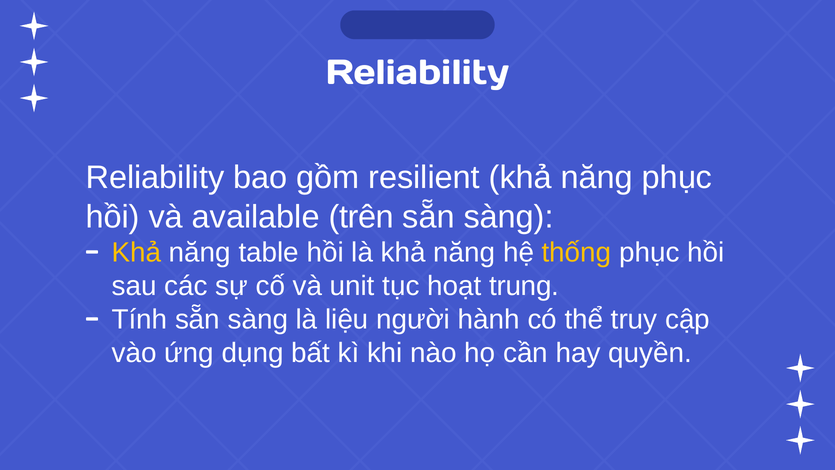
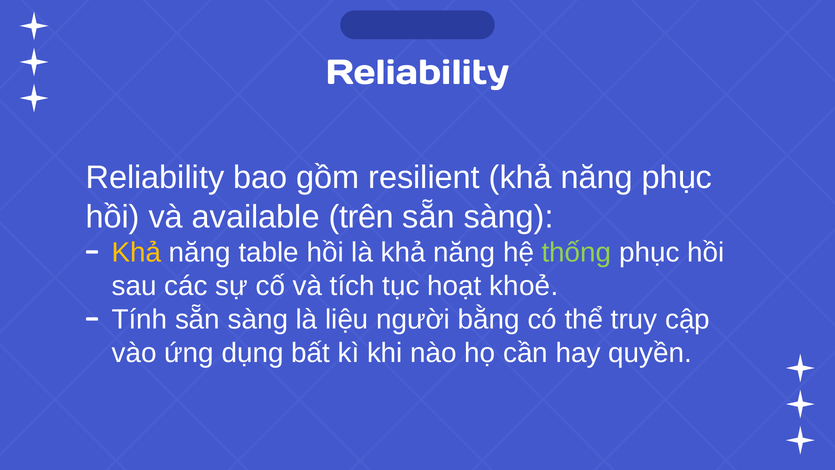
thống colour: yellow -> light green (577, 253)
unit: unit -> tích (352, 286)
trung: trung -> khoẻ (524, 286)
hành: hành -> bằng (489, 319)
